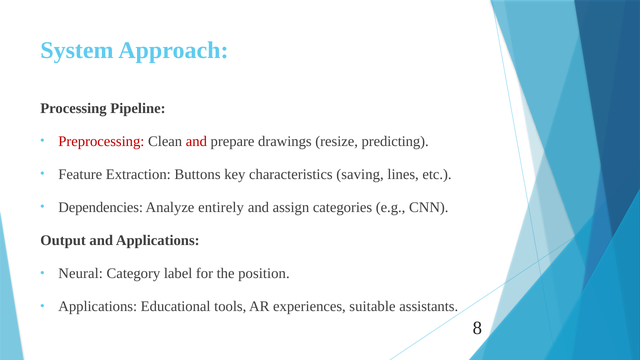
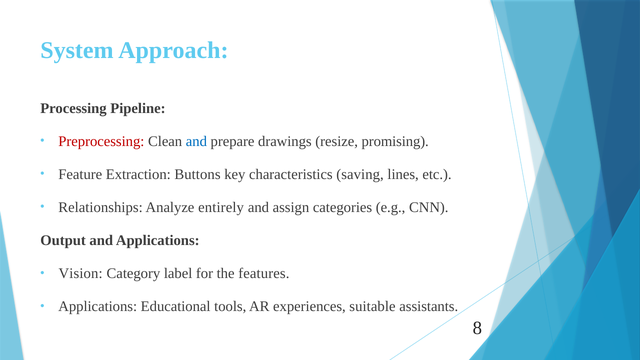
and colour: red -> blue (196, 141)
predicting: predicting -> promising (395, 141)
Dependencies: Dependencies -> Relationships (101, 207)
Neural: Neural -> Vision (81, 274)
position: position -> features (264, 274)
